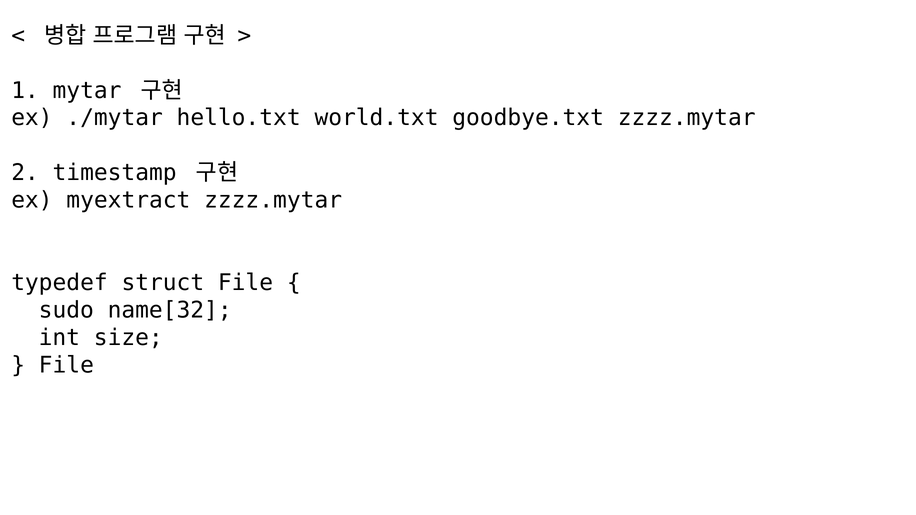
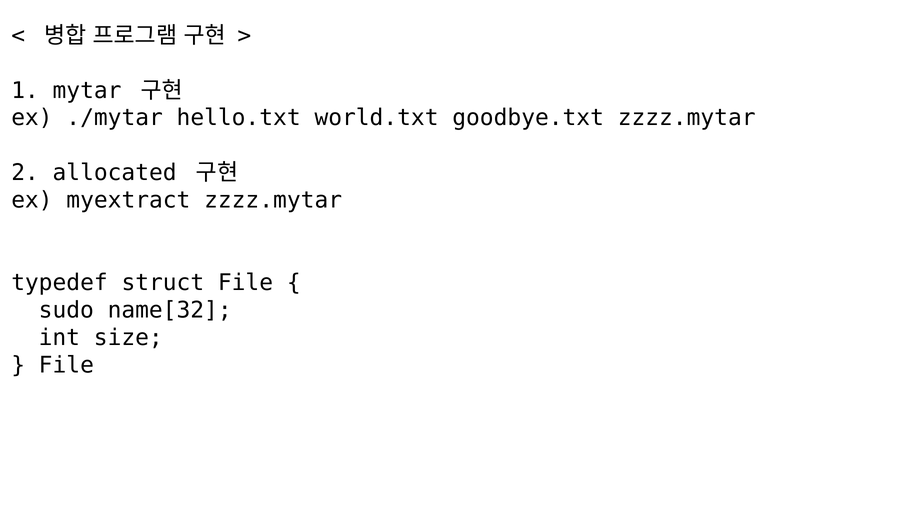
timestamp: timestamp -> allocated (115, 173)
